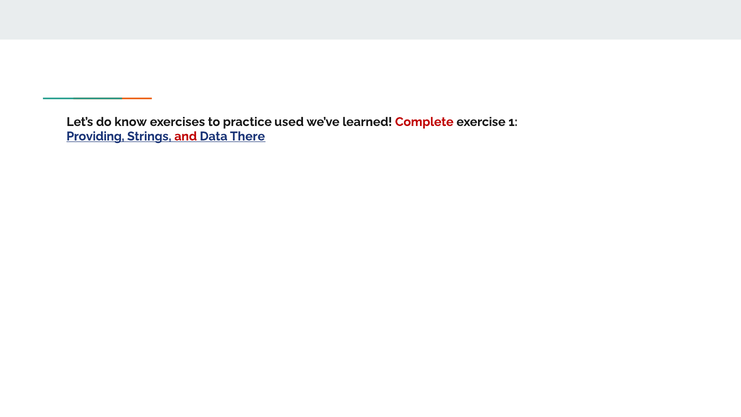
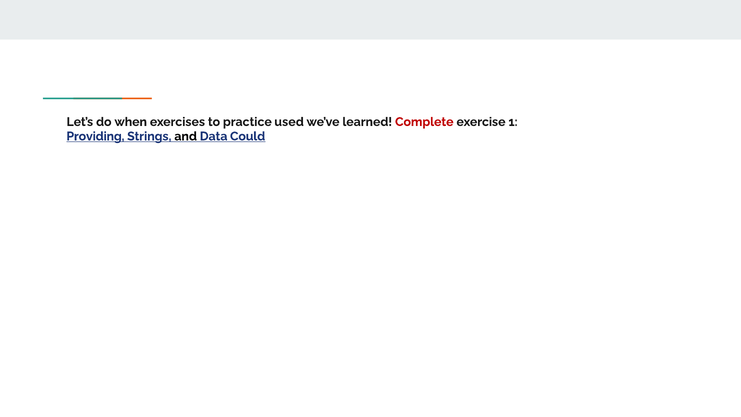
know: know -> when (131, 122)
and colour: red -> black (186, 136)
There: There -> Could (248, 136)
